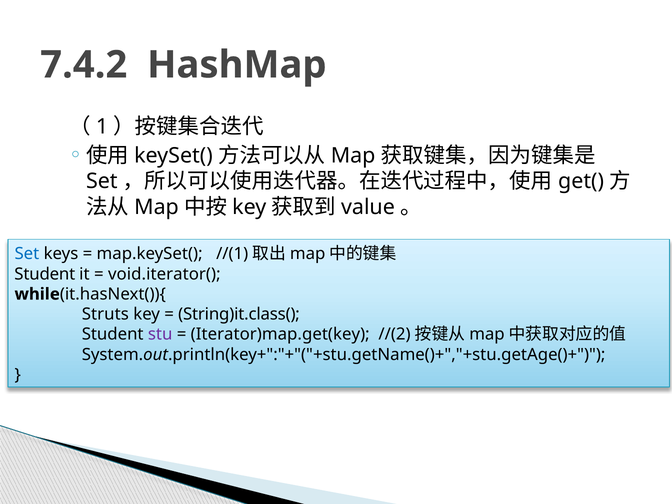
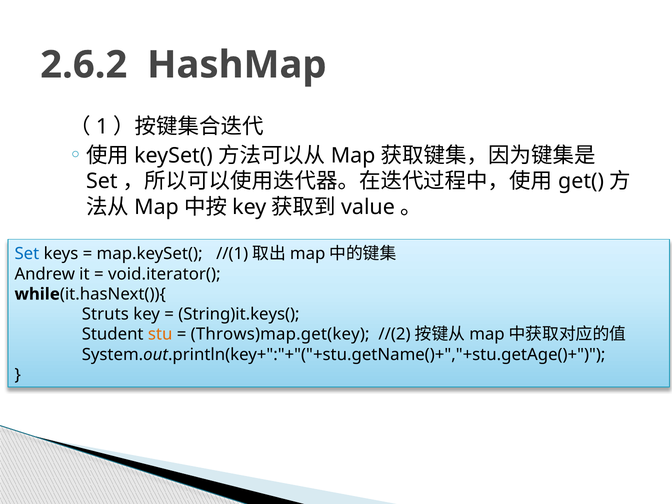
7.4.2: 7.4.2 -> 2.6.2 (84, 65)
Student: Student -> Andrew (45, 274)
String)it.class(: String)it.class( -> String)it.keys( (239, 314)
stu colour: purple -> orange (160, 334)
Iterator)map.get(key: Iterator)map.get(key -> Throws)map.get(key (280, 334)
